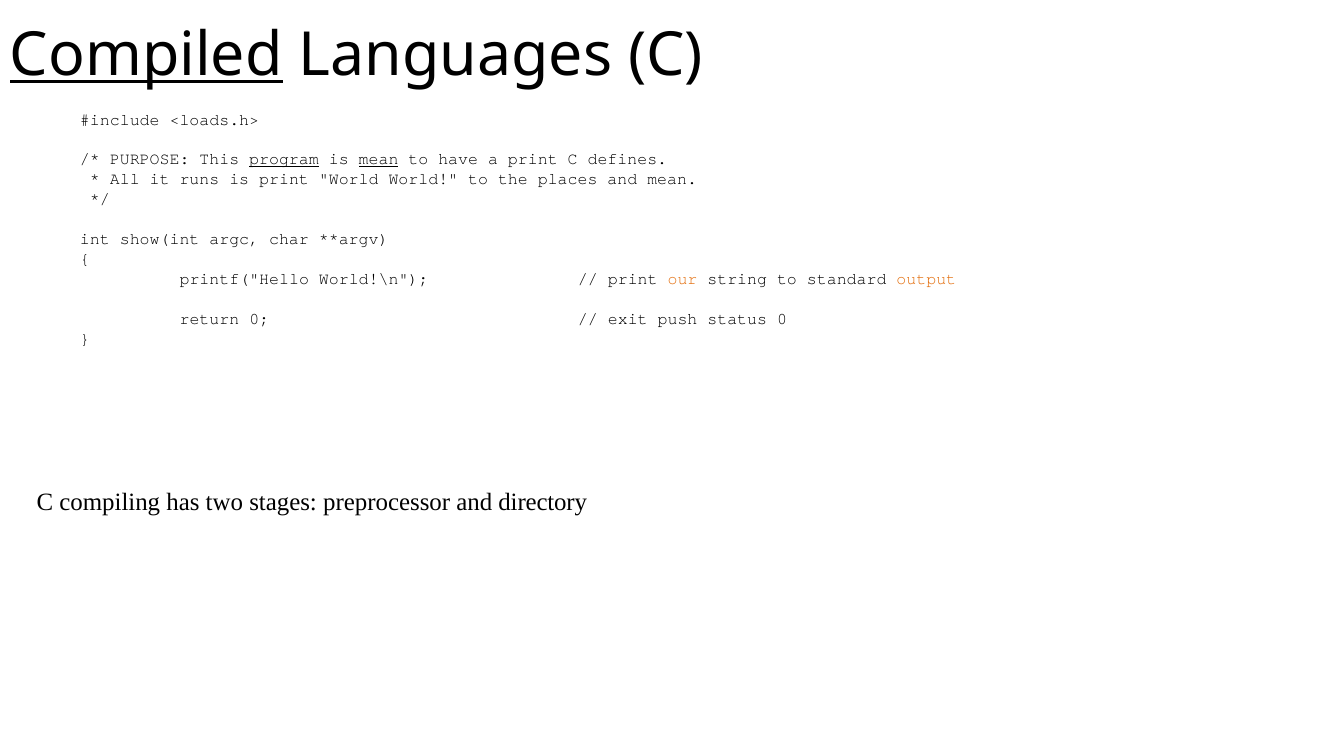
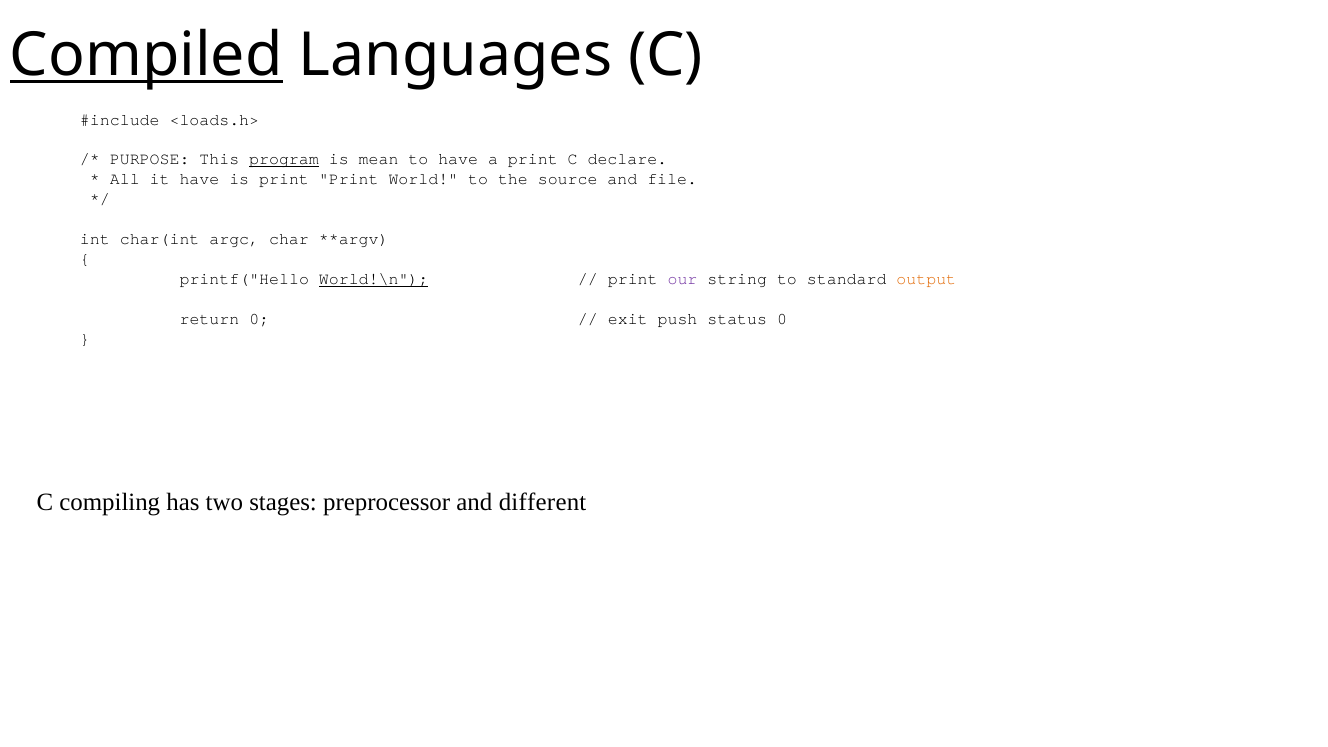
mean underline: present -> none (379, 159)
defines: defines -> declare (627, 159)
it runs: runs -> have (199, 179)
print World: World -> Print (349, 179)
places: places -> source (568, 179)
and mean: mean -> file (672, 179)
show(int: show(int -> char(int (160, 239)
World!\n underline: none -> present (374, 279)
our colour: orange -> purple (682, 279)
directory: directory -> different (543, 502)
